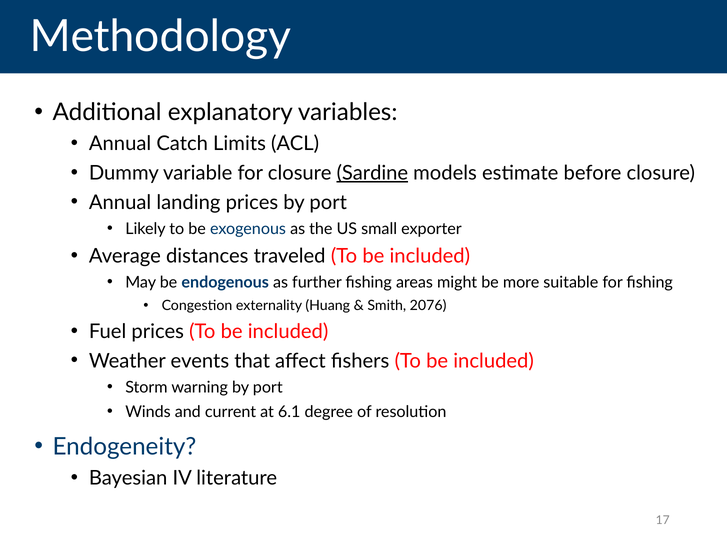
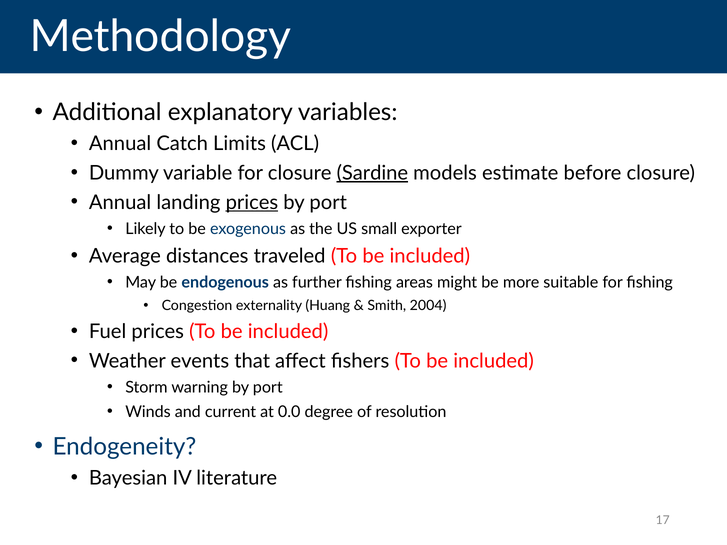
prices underline: none -> present (252, 202)
2076: 2076 -> 2004 (428, 306)
6.1: 6.1 -> 0.0 (289, 412)
